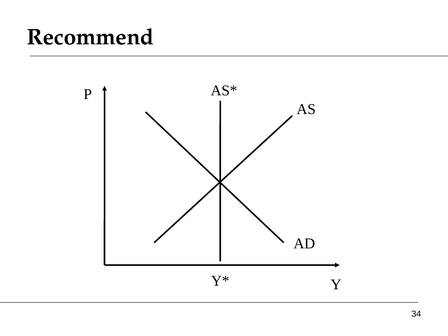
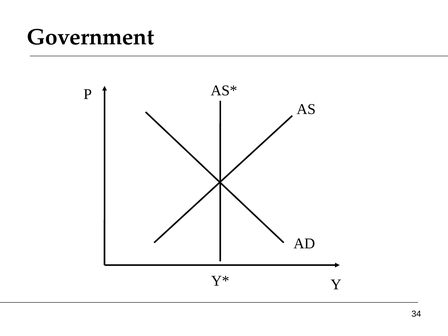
Recommend: Recommend -> Government (90, 37)
